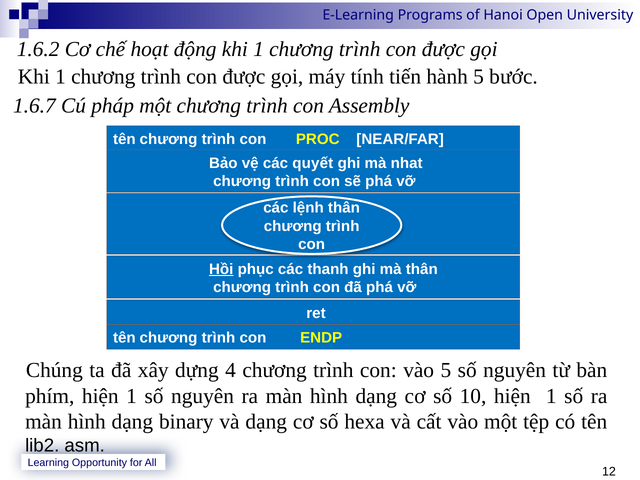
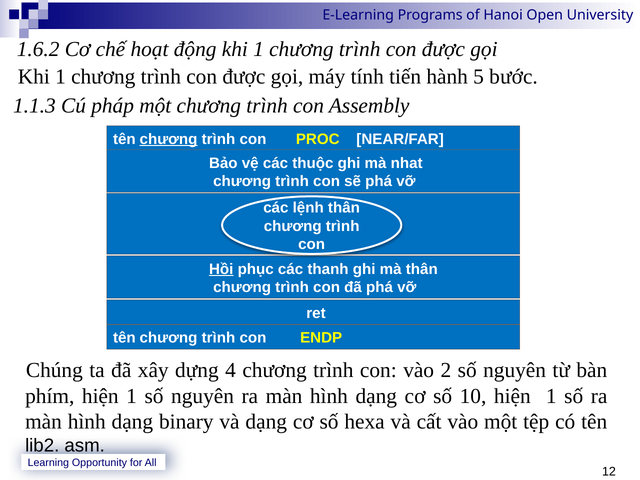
1.6.7: 1.6.7 -> 1.1.3 (34, 106)
chương underline: none -> present (169, 139)
quyết: quyết -> thuộc (313, 163)
vào 5: 5 -> 2 (446, 370)
